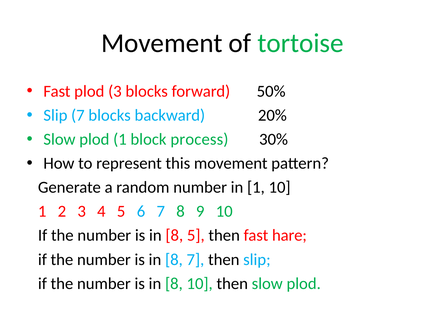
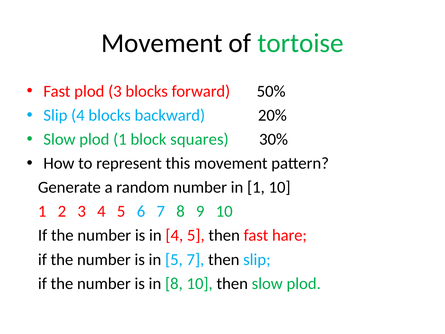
Slip 7: 7 -> 4 (78, 115)
process: process -> squares (199, 139)
8: 8 -> 4 (174, 235)
8: 8 -> 5 (174, 259)
